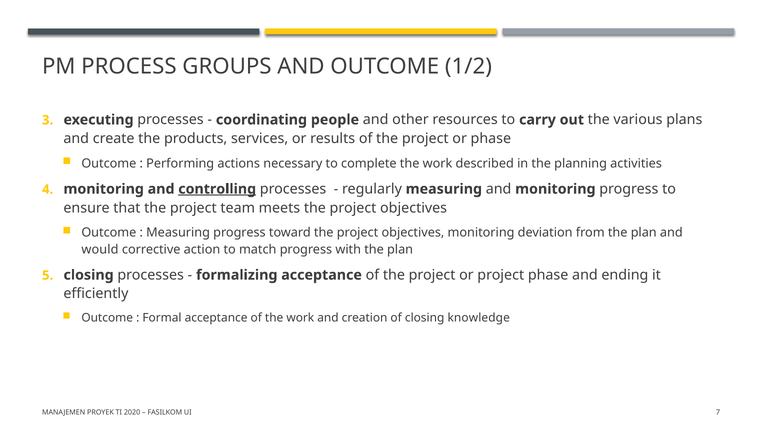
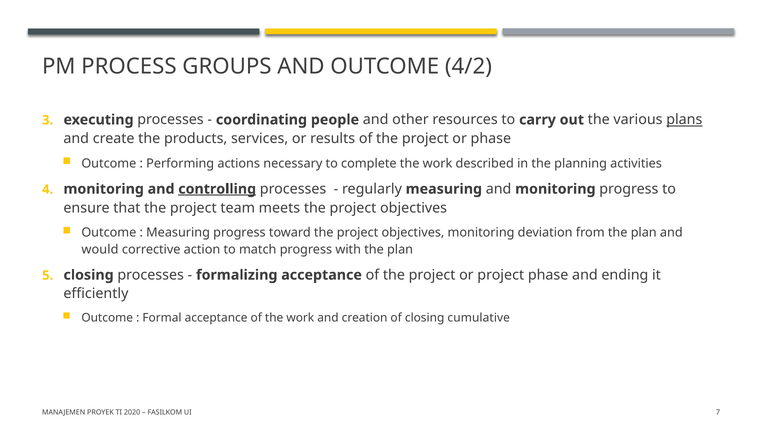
1/2: 1/2 -> 4/2 (468, 66)
plans underline: none -> present (684, 120)
knowledge: knowledge -> cumulative (479, 318)
